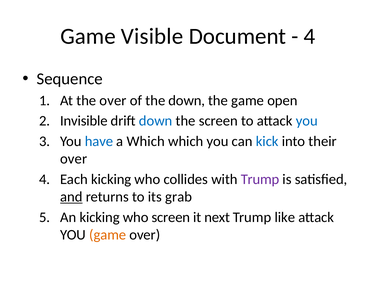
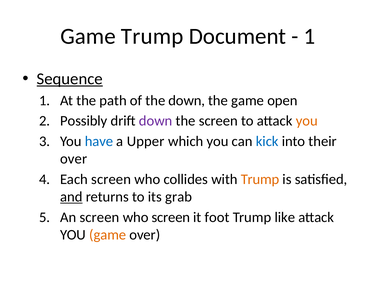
Game Visible: Visible -> Trump (152, 36)
4: 4 -> 1 (309, 36)
Sequence underline: none -> present (70, 79)
the over: over -> path (113, 100)
Invisible: Invisible -> Possibly (84, 121)
down colour: blue -> purple (156, 121)
you colour: blue -> orange (307, 121)
a Which: Which -> Upper (146, 141)
Each kicking: kicking -> screen (111, 179)
Trump colour: purple -> orange (260, 179)
An kicking: kicking -> screen (99, 217)
next: next -> foot (217, 217)
